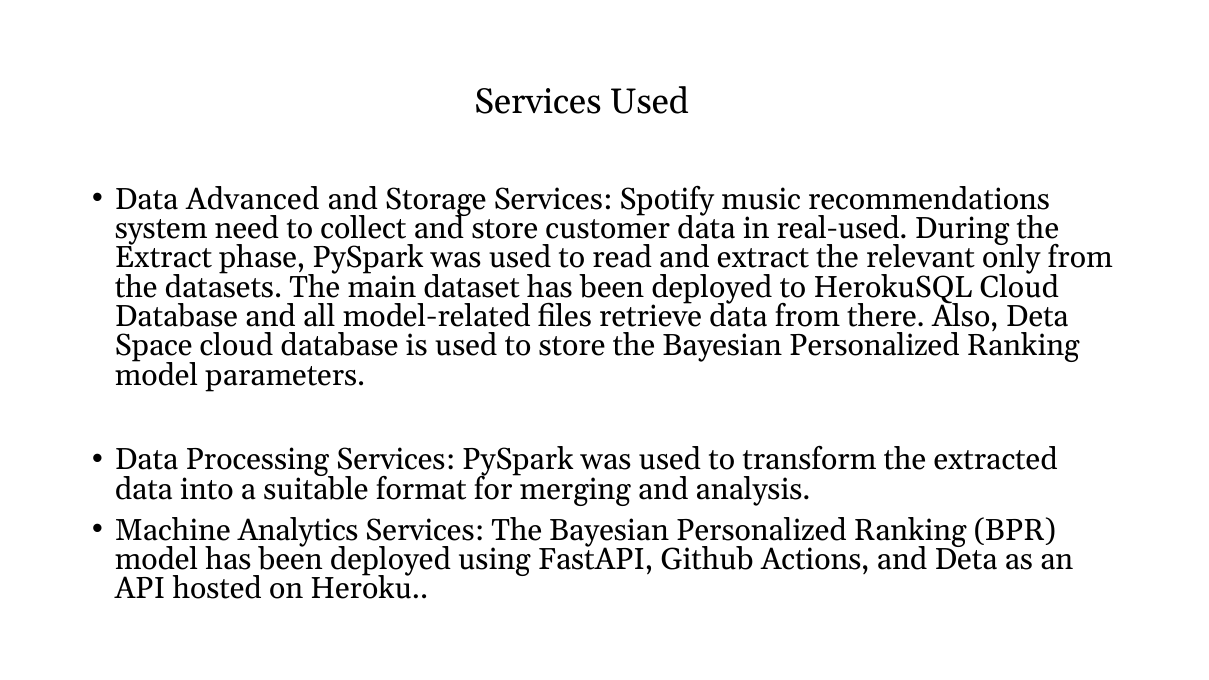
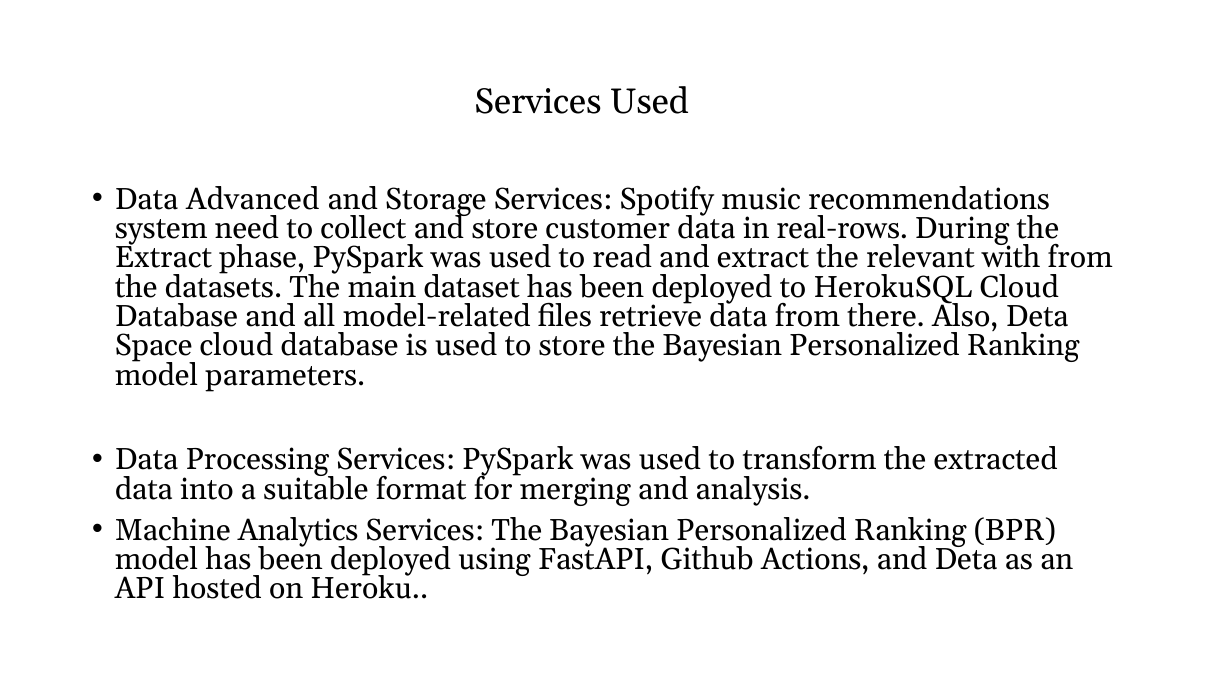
real-used: real-used -> real-rows (842, 228)
only: only -> with (1011, 258)
